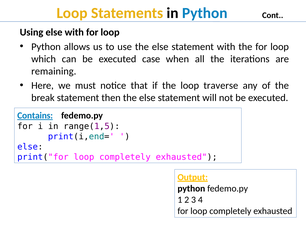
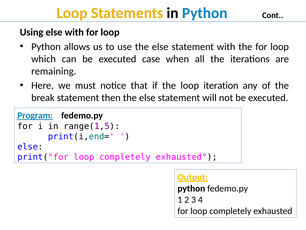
traverse: traverse -> iteration (221, 85)
Contains: Contains -> Program (35, 115)
